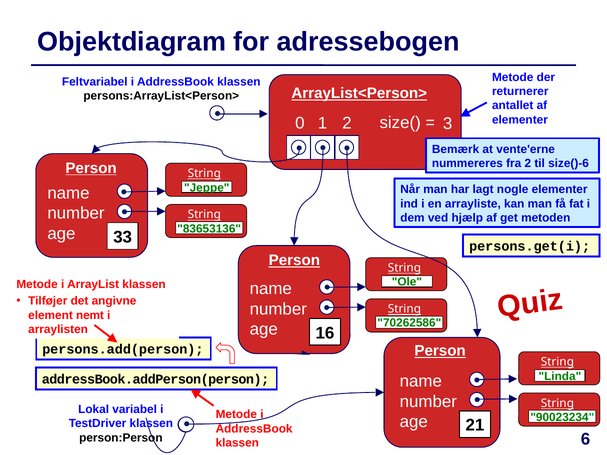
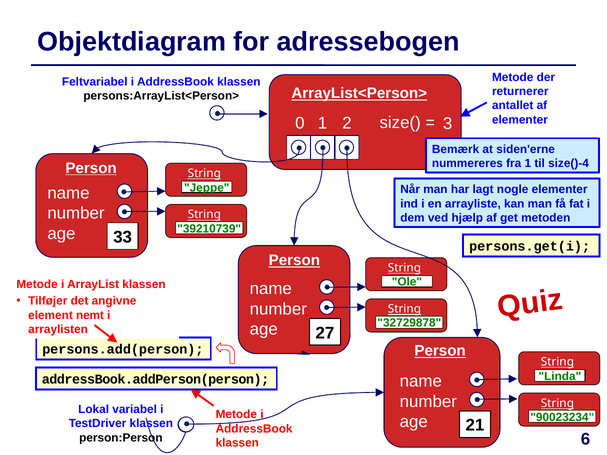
vente'erne: vente'erne -> siden'erne (526, 149)
fra 2: 2 -> 1 (528, 163)
size()-6: size()-6 -> size()-4 (569, 163)
83653136: 83653136 -> 39210739 (209, 229)
70262586: 70262586 -> 32729878 (409, 323)
16: 16 -> 27 (325, 333)
